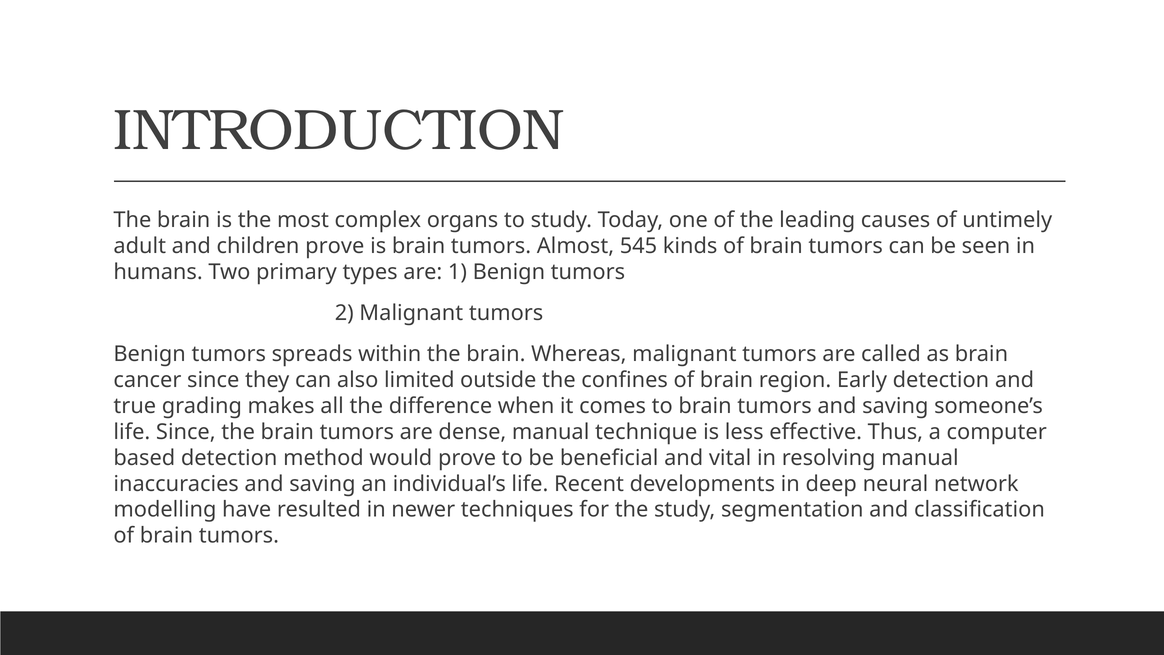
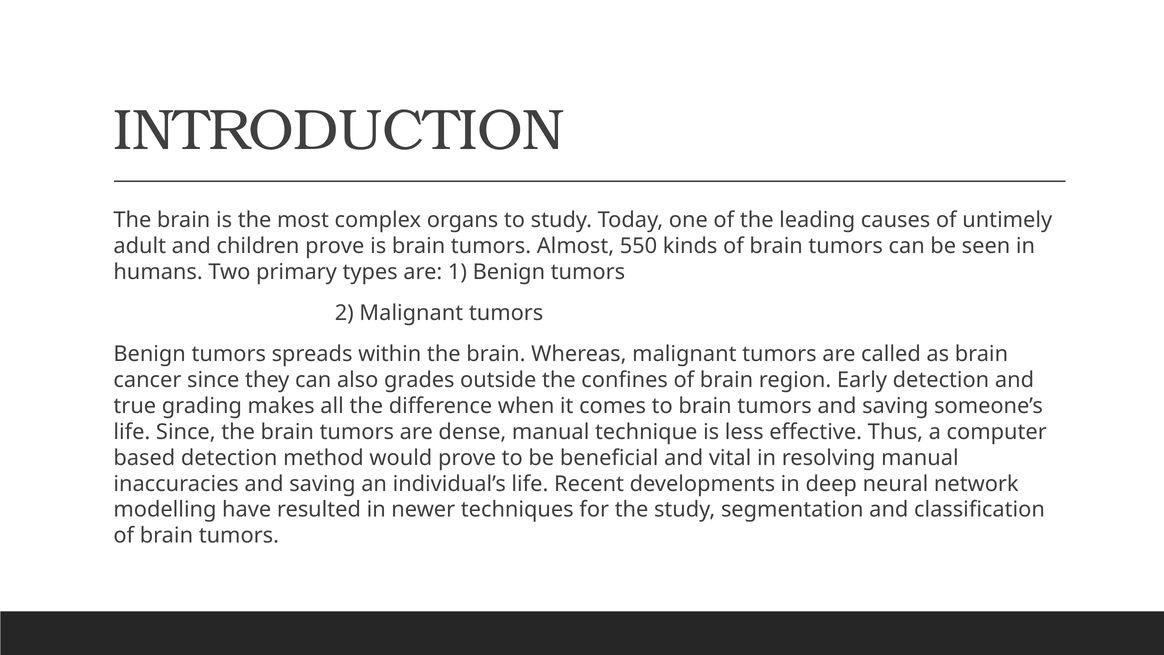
545: 545 -> 550 (638, 246)
limited: limited -> grades (419, 380)
